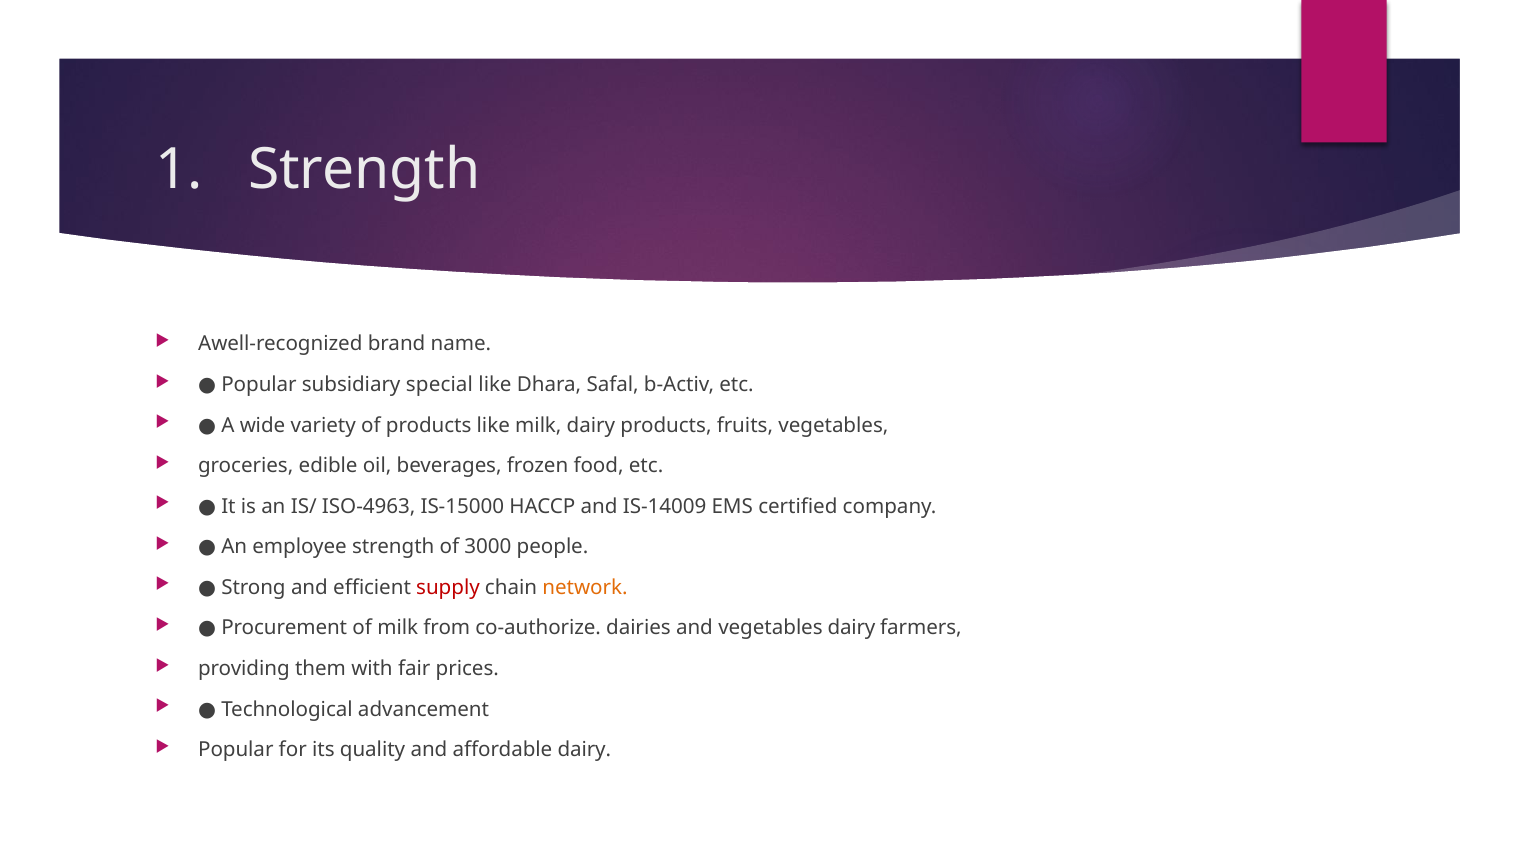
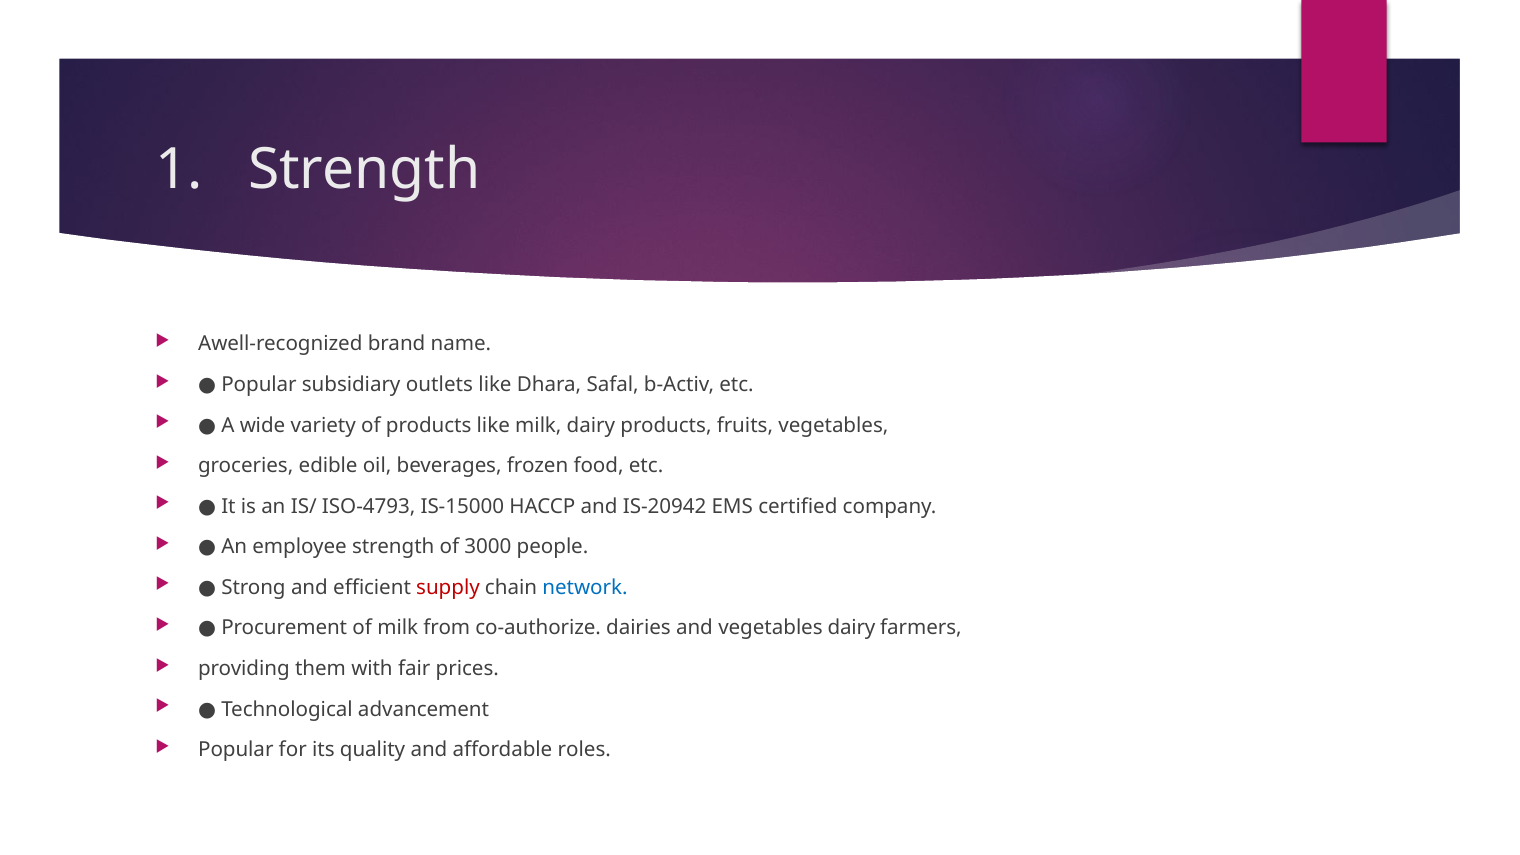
special: special -> outlets (440, 385)
ISO-4963: ISO-4963 -> ISO-4793 (369, 506)
IS-14009: IS-14009 -> IS-20942 (665, 506)
network colour: orange -> blue (585, 588)
affordable dairy: dairy -> roles (584, 750)
